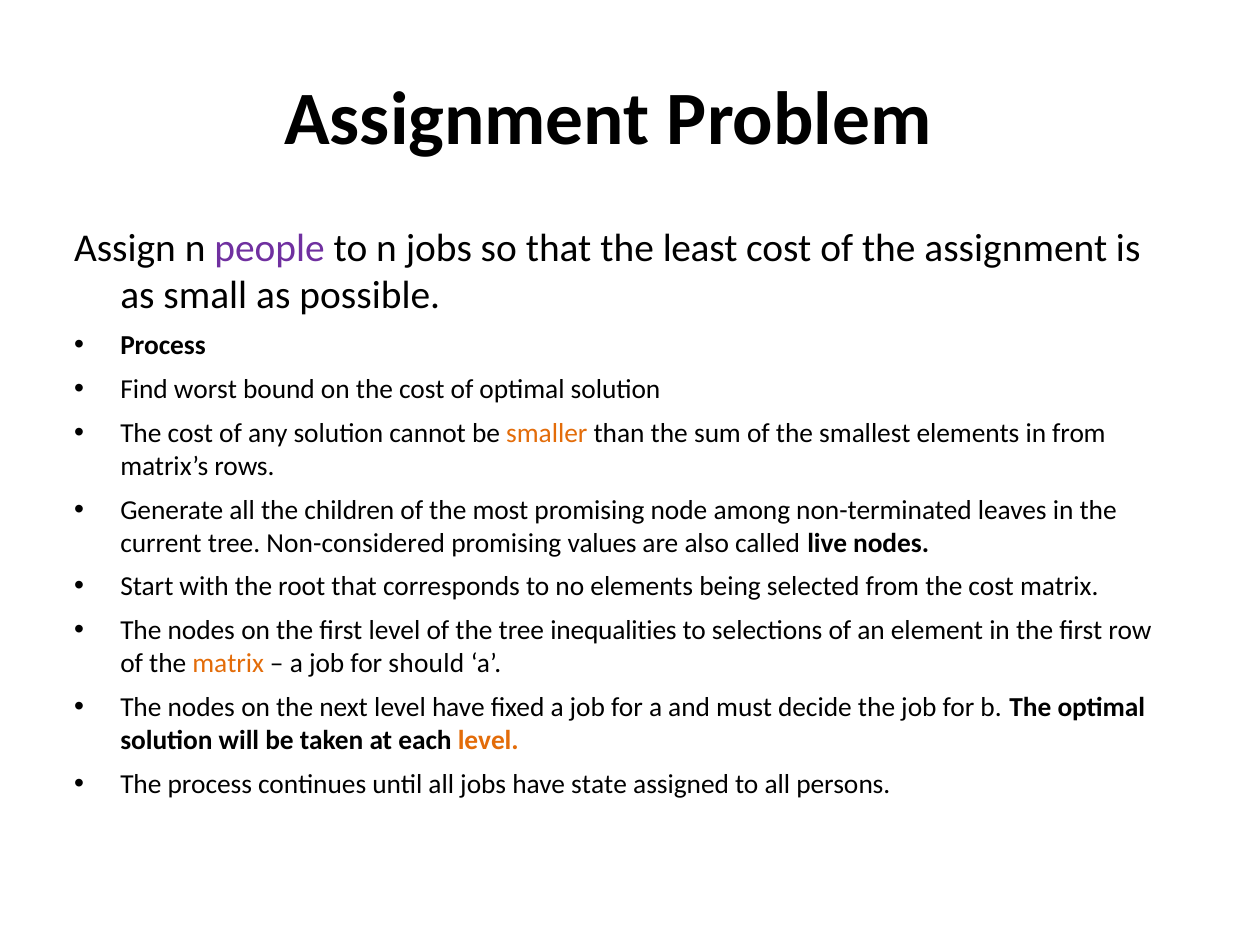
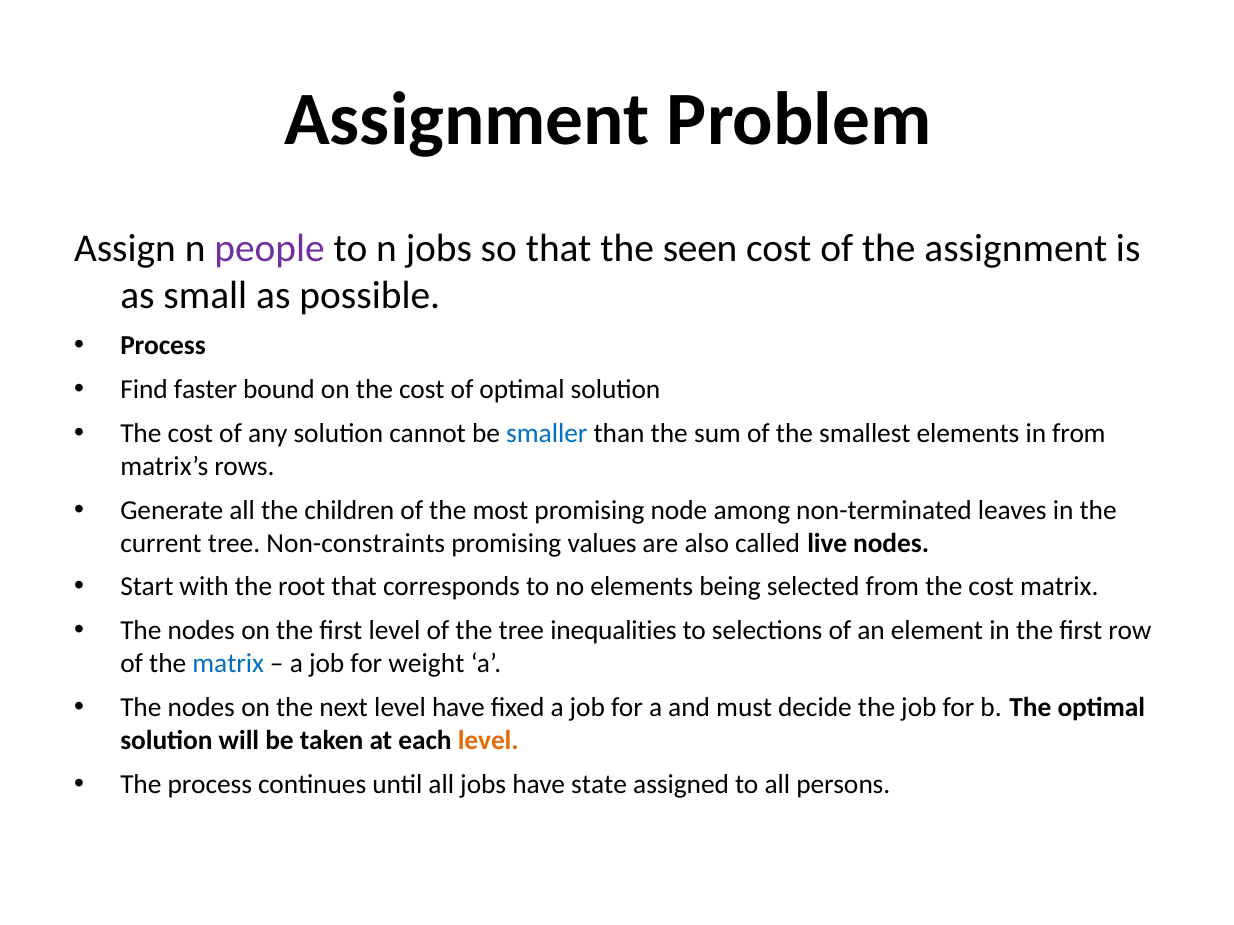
least: least -> seen (700, 249)
worst: worst -> faster (206, 390)
smaller colour: orange -> blue (547, 434)
Non-considered: Non-considered -> Non-constraints (356, 543)
matrix colour: orange -> blue (228, 664)
should: should -> weight (426, 664)
